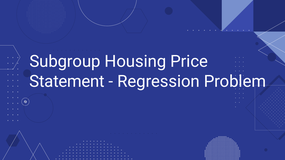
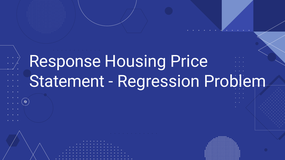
Subgroup: Subgroup -> Response (65, 62)
